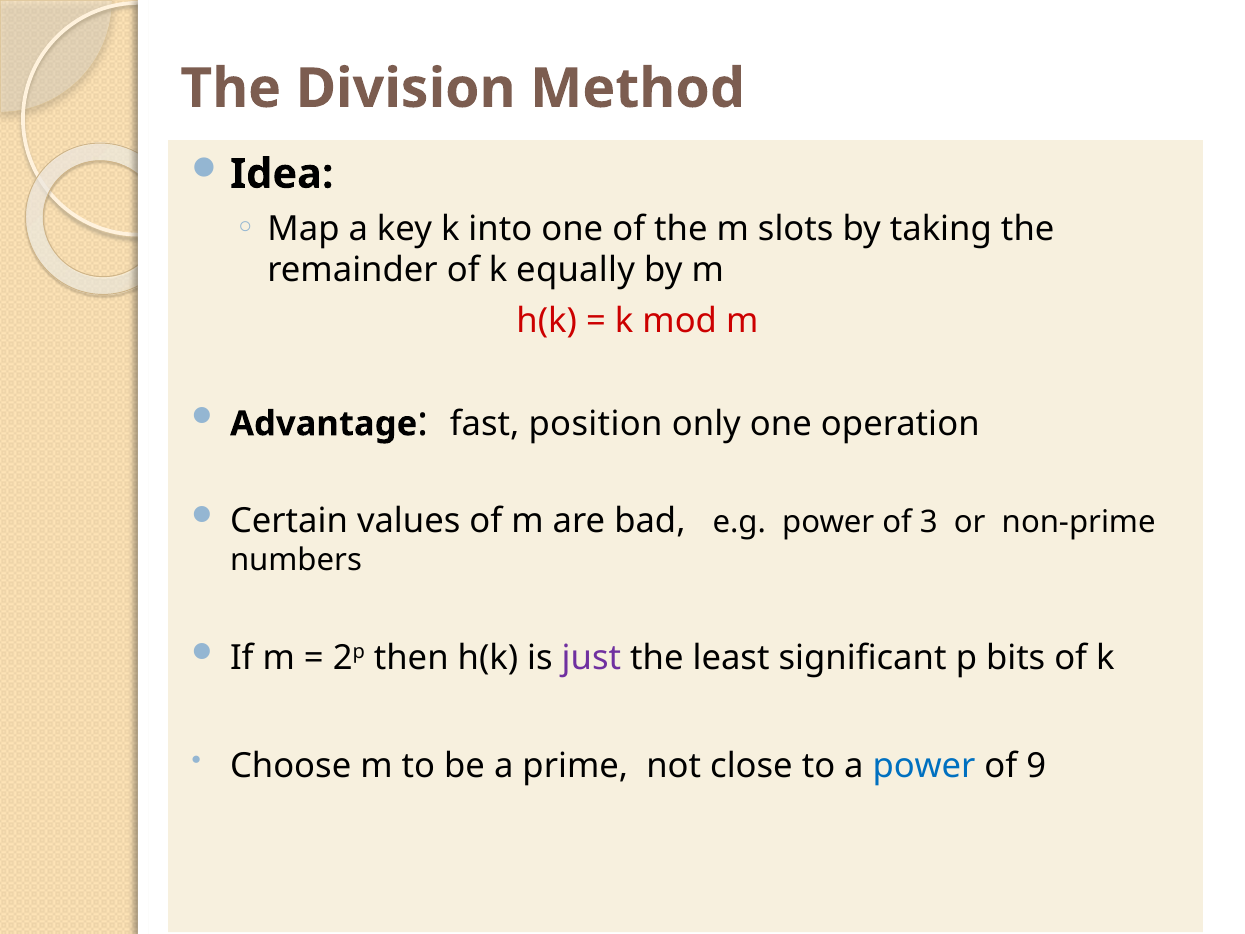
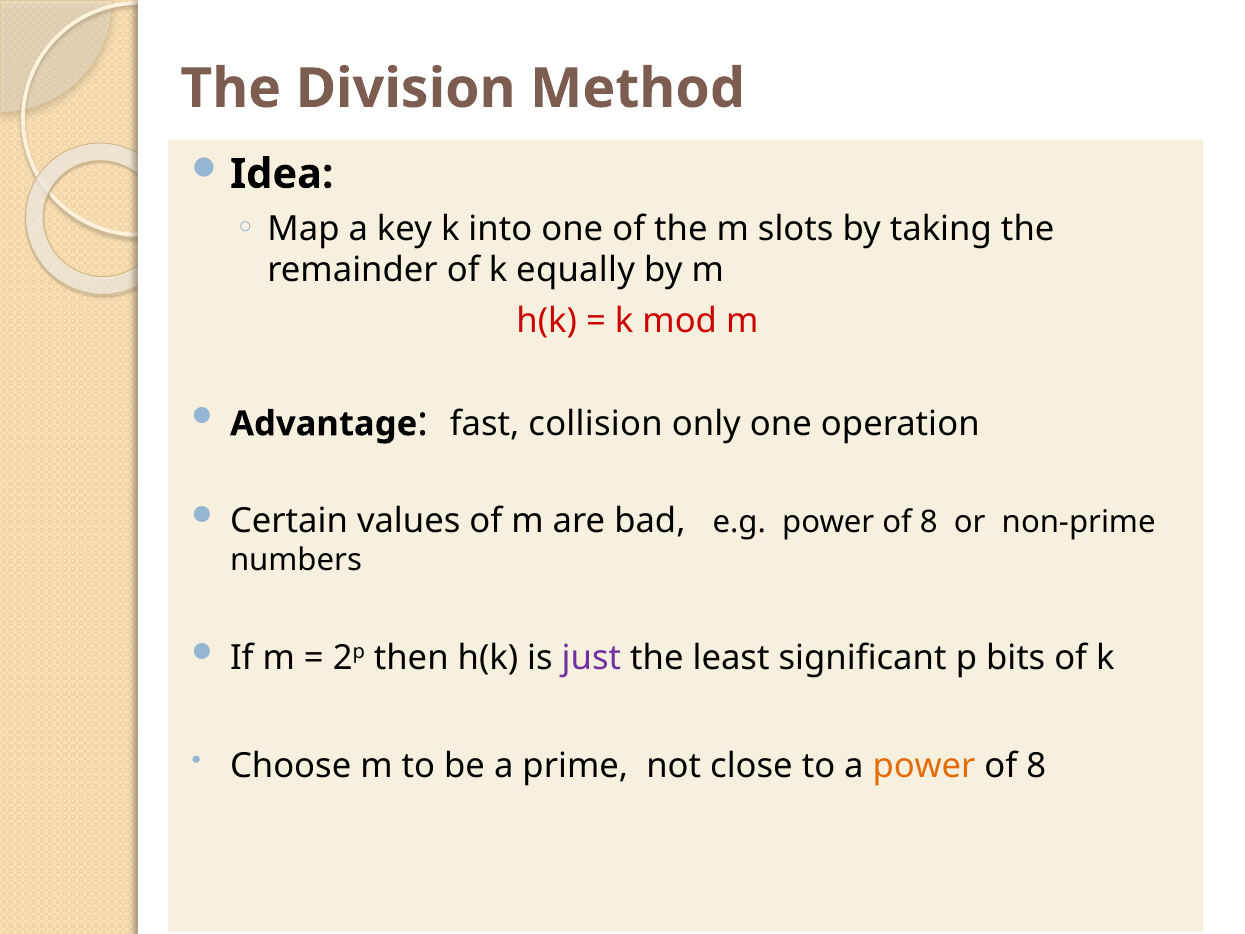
position: position -> collision (596, 424)
e.g power of 3: 3 -> 8 (929, 522)
power colour: blue -> orange (924, 766)
9: 9 -> 8 (1036, 766)
